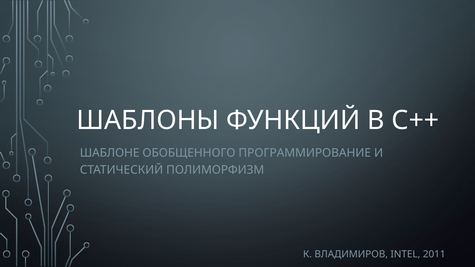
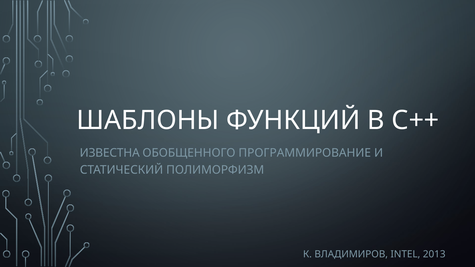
ШАБЛОНЕ: ШАБЛОНЕ -> ИЗВЕСТНА (110, 153)
2011: 2011 -> 2013 (434, 254)
